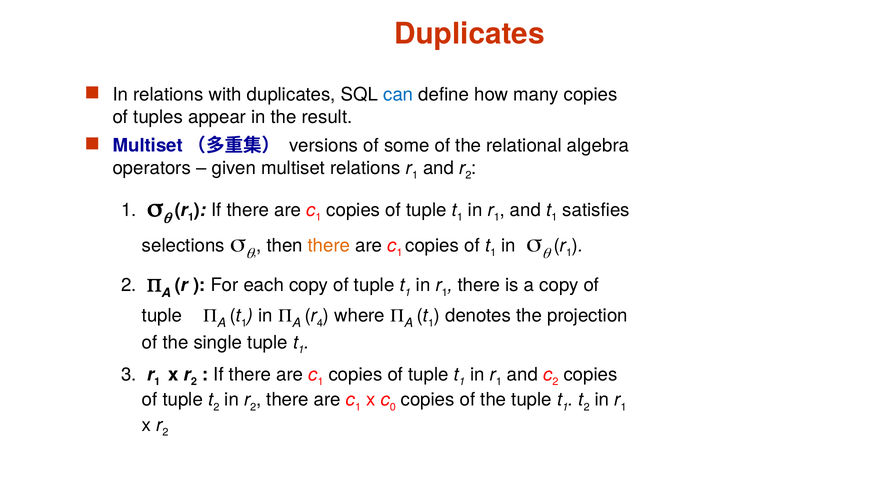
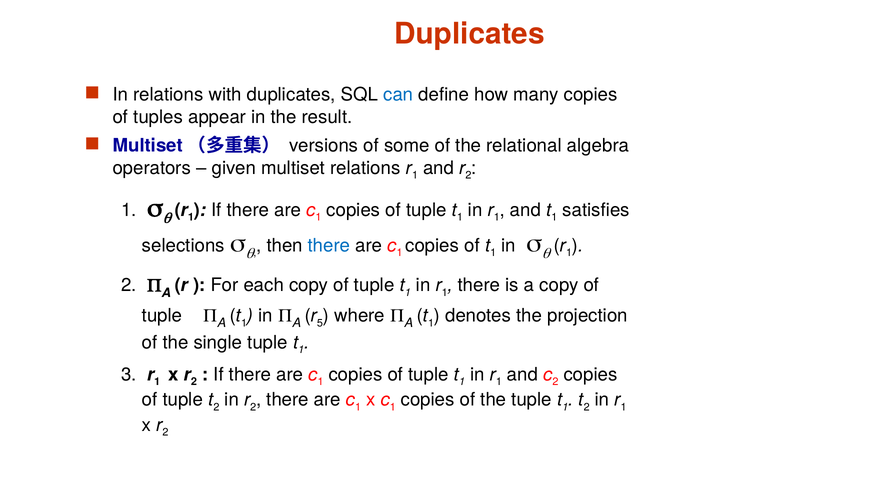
there colour: orange -> blue (329, 246)
4: 4 -> 5 (320, 323)
0: 0 -> 1 (393, 407)
